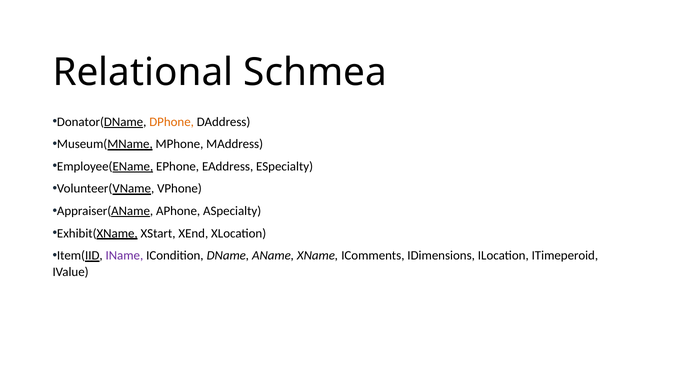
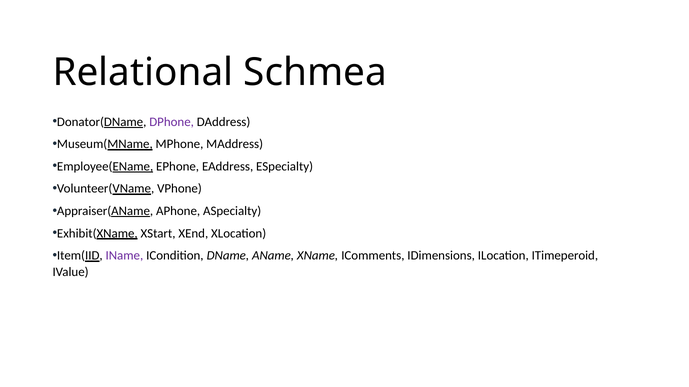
DPhone colour: orange -> purple (172, 122)
